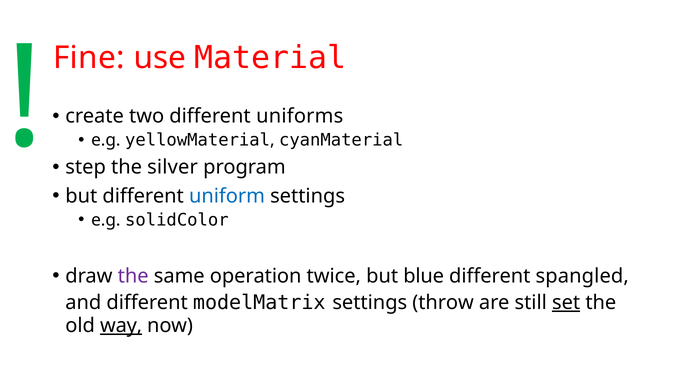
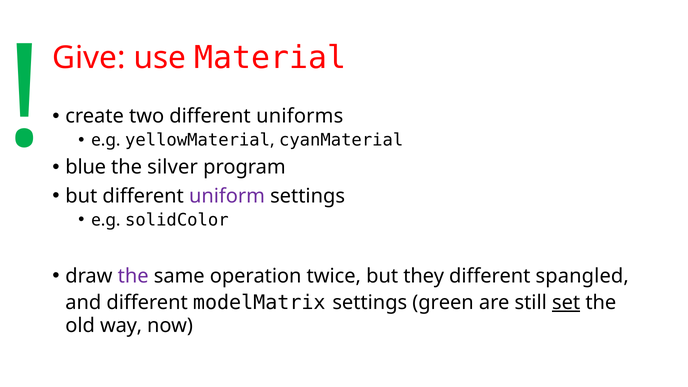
Fine: Fine -> Give (89, 58)
step: step -> blue (86, 167)
uniform colour: blue -> purple (227, 196)
blue: blue -> they (424, 276)
throw: throw -> green (443, 303)
way underline: present -> none (121, 326)
